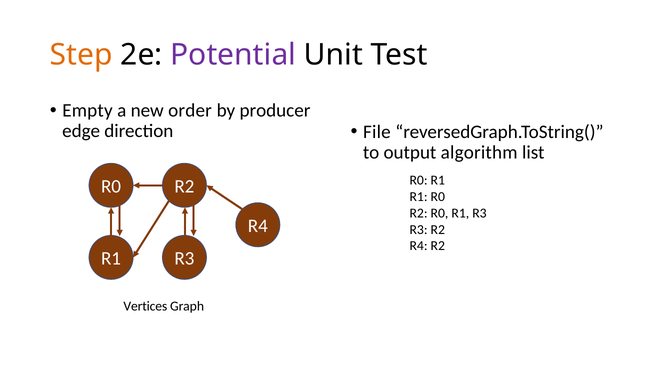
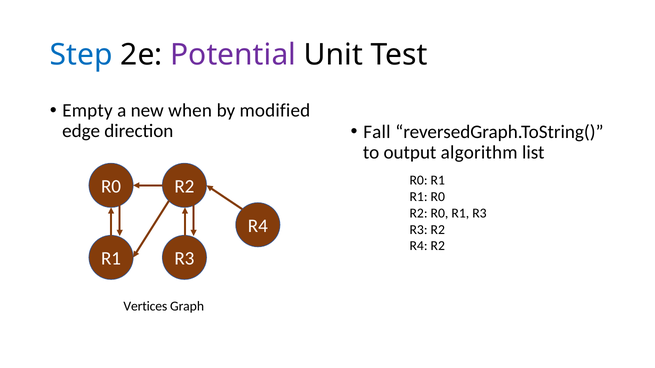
Step colour: orange -> blue (81, 55)
order: order -> when (190, 111)
producer: producer -> modified (275, 111)
File: File -> Fall (377, 132)
